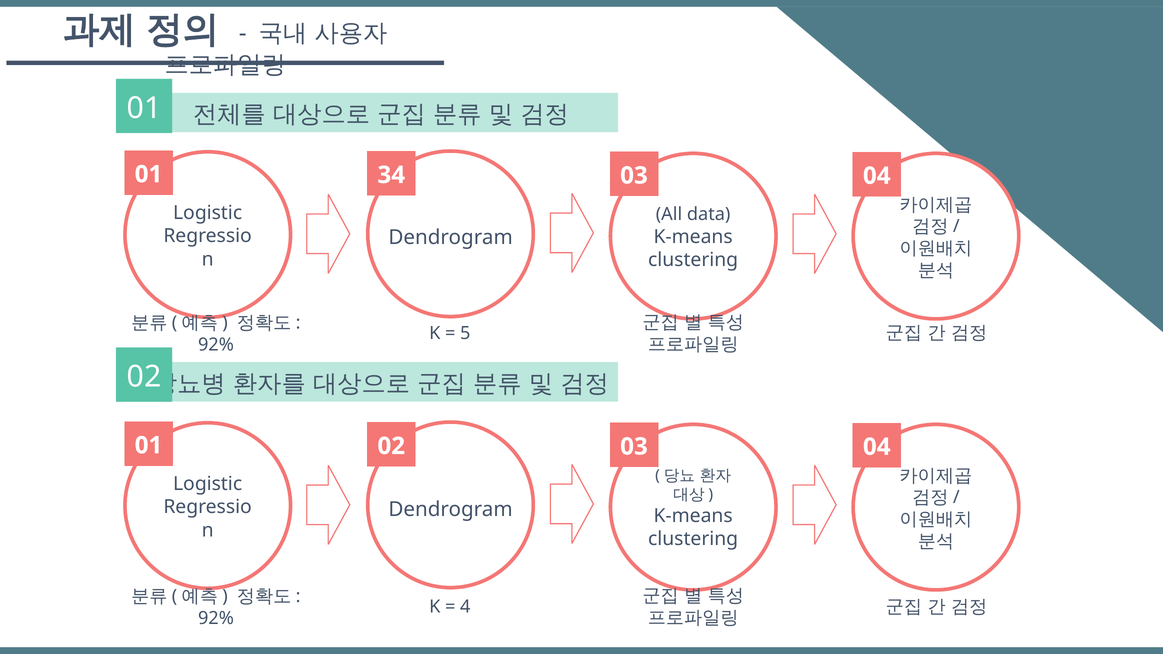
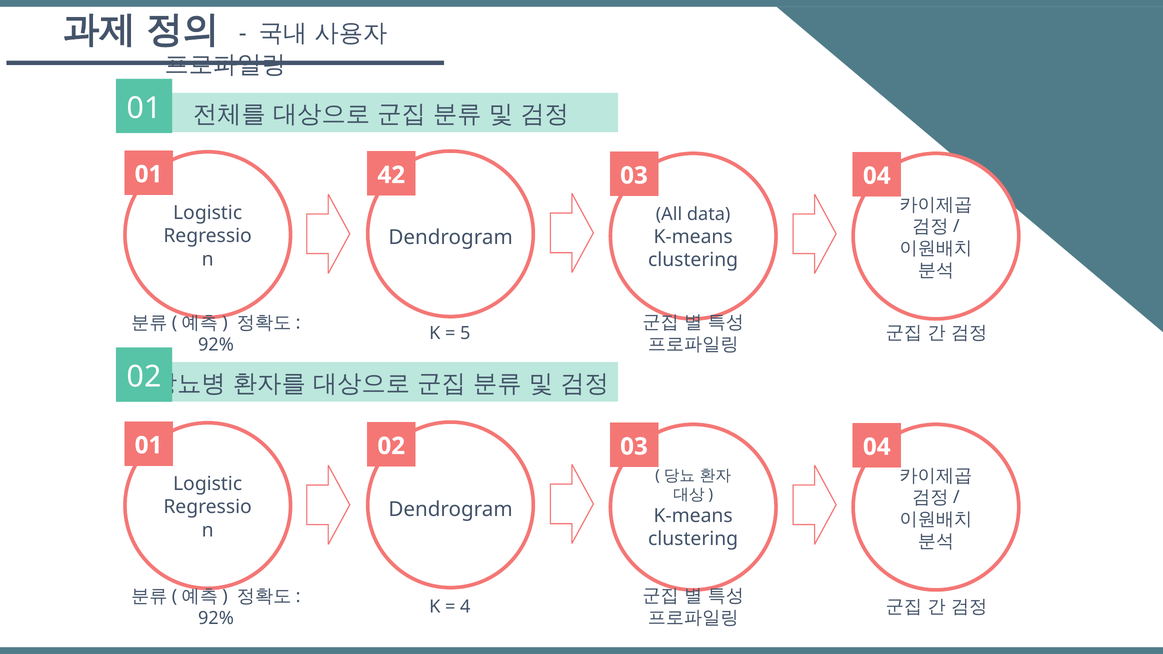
34: 34 -> 42 (391, 175)
